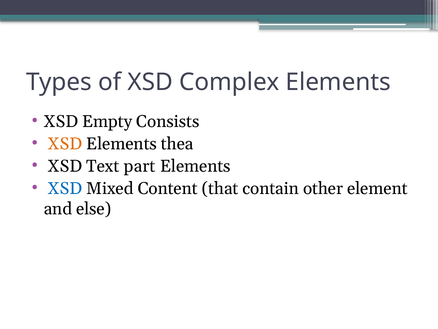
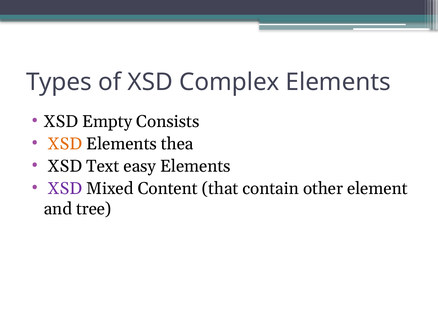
part: part -> easy (140, 166)
XSD colour: blue -> purple (65, 188)
else: else -> tree (94, 209)
